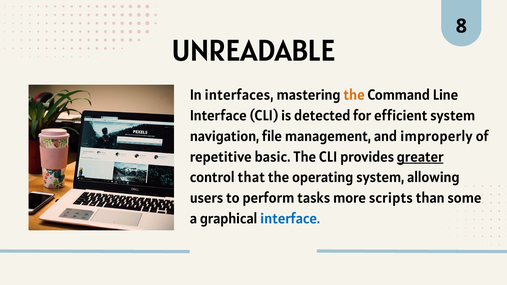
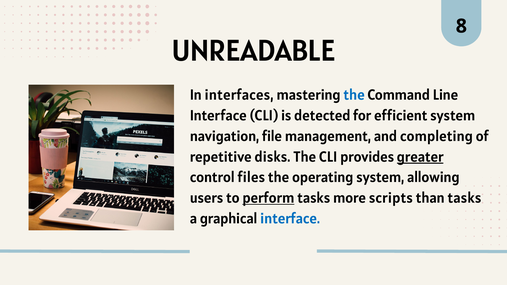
the colour: orange -> blue (354, 95)
improperly: improperly -> completing (436, 136)
basic: basic -> disks (272, 157)
that: that -> files (251, 178)
perform underline: none -> present (268, 198)
than some: some -> tasks (464, 198)
